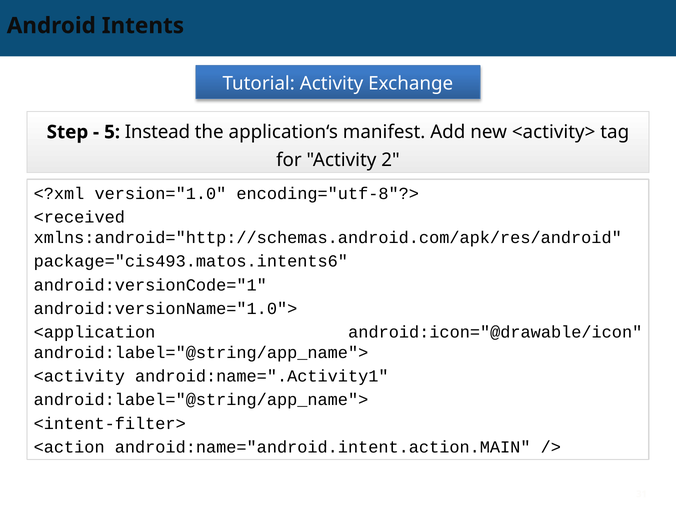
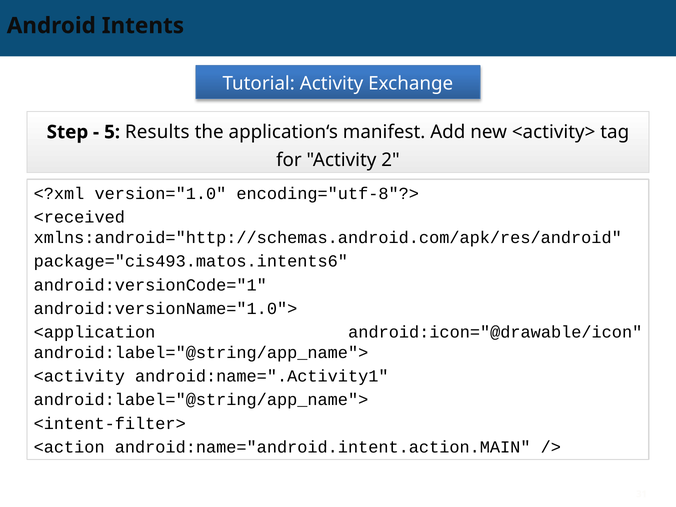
Instead: Instead -> Results (157, 132)
